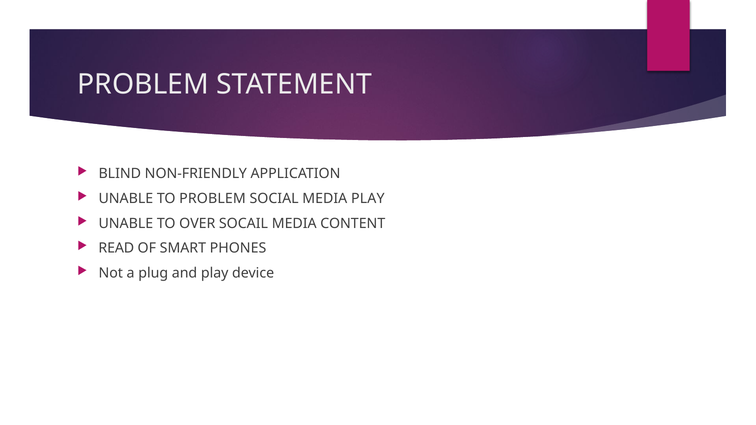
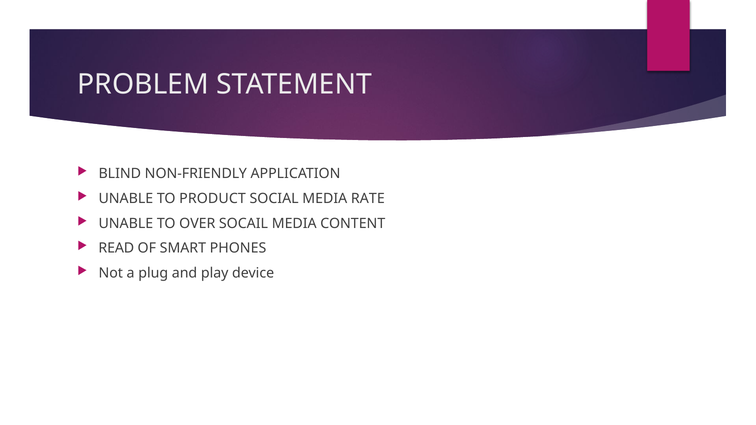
TO PROBLEM: PROBLEM -> PRODUCT (213, 199)
MEDIA PLAY: PLAY -> RATE (368, 199)
